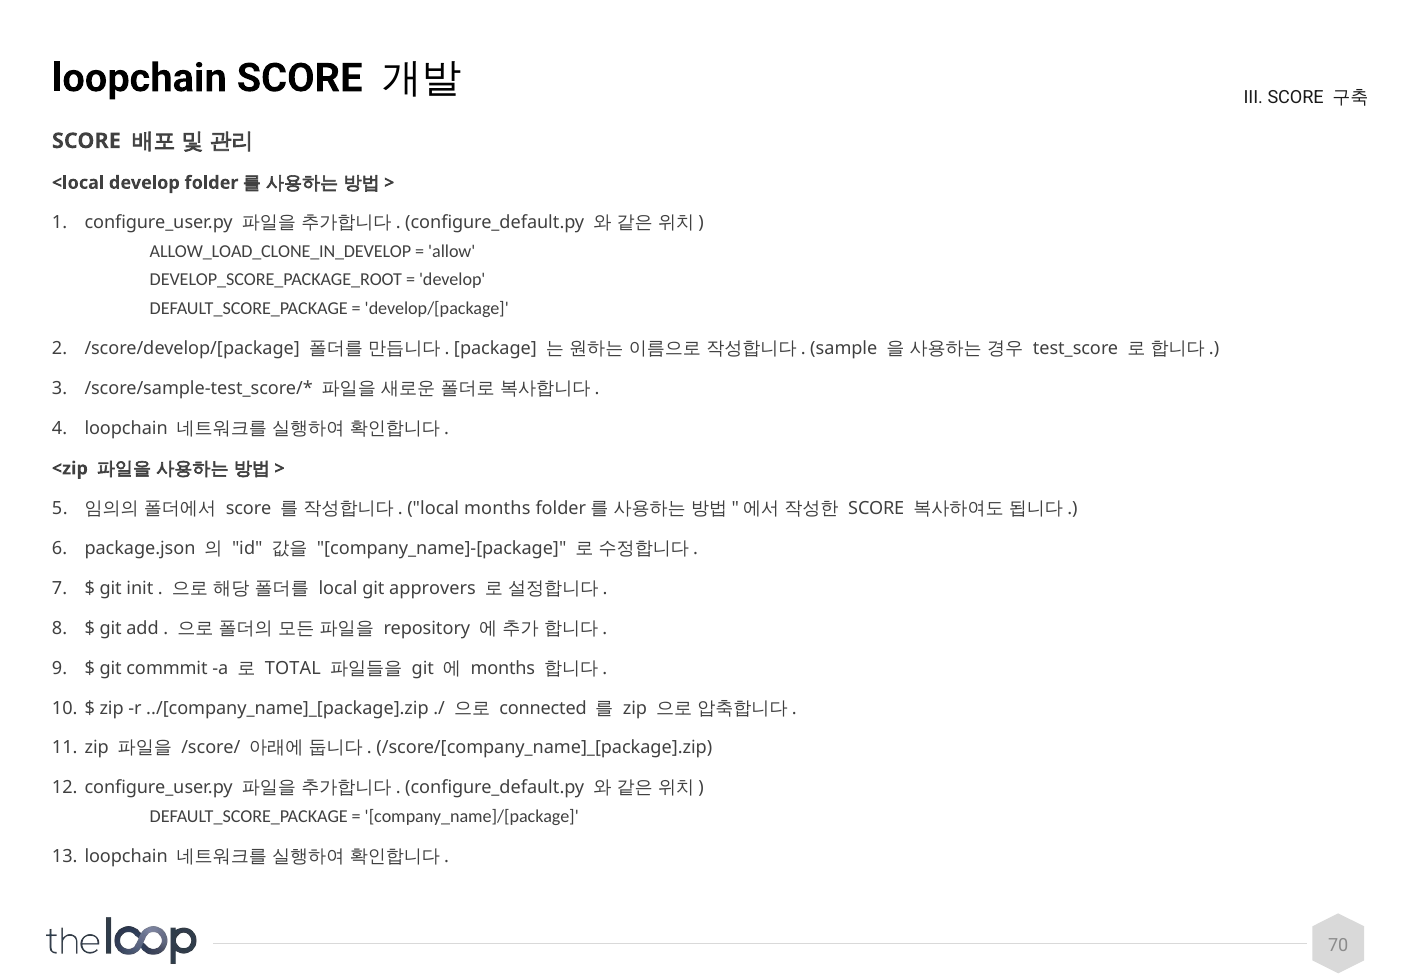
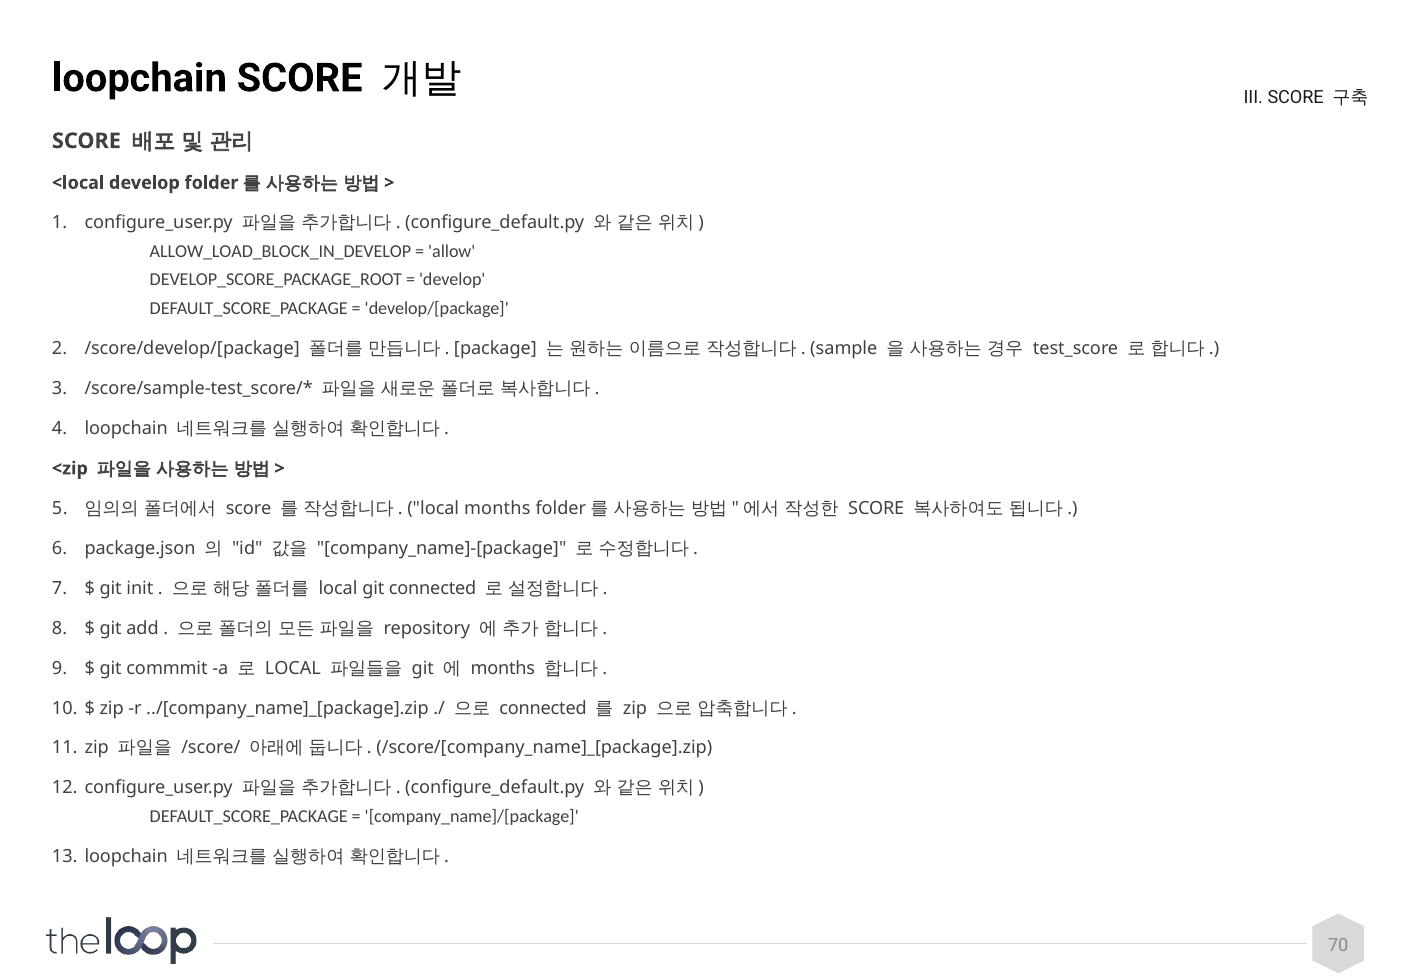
ALLOW_LOAD_CLONE_IN_DEVELOP: ALLOW_LOAD_CLONE_IN_DEVELOP -> ALLOW_LOAD_BLOCK_IN_DEVELOP (280, 251)
git approvers: approvers -> connected (433, 588)
TOTAL: TOTAL -> LOCAL (293, 668)
